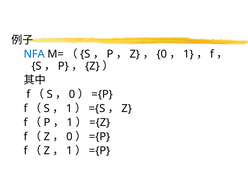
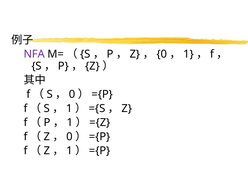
NFA colour: blue -> purple (34, 54)
